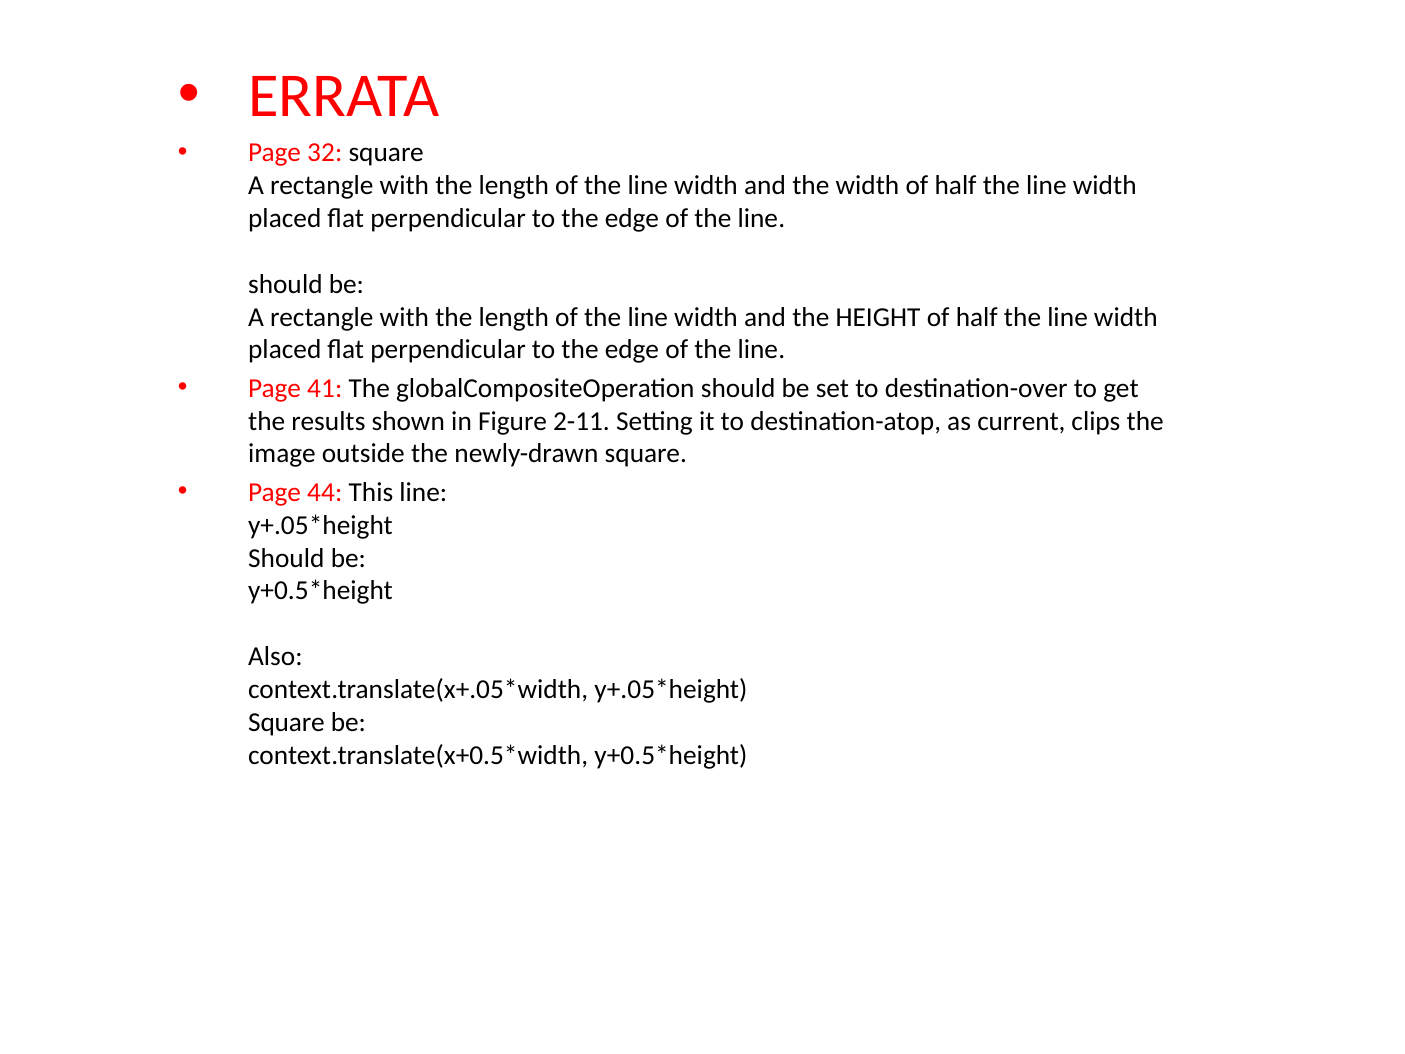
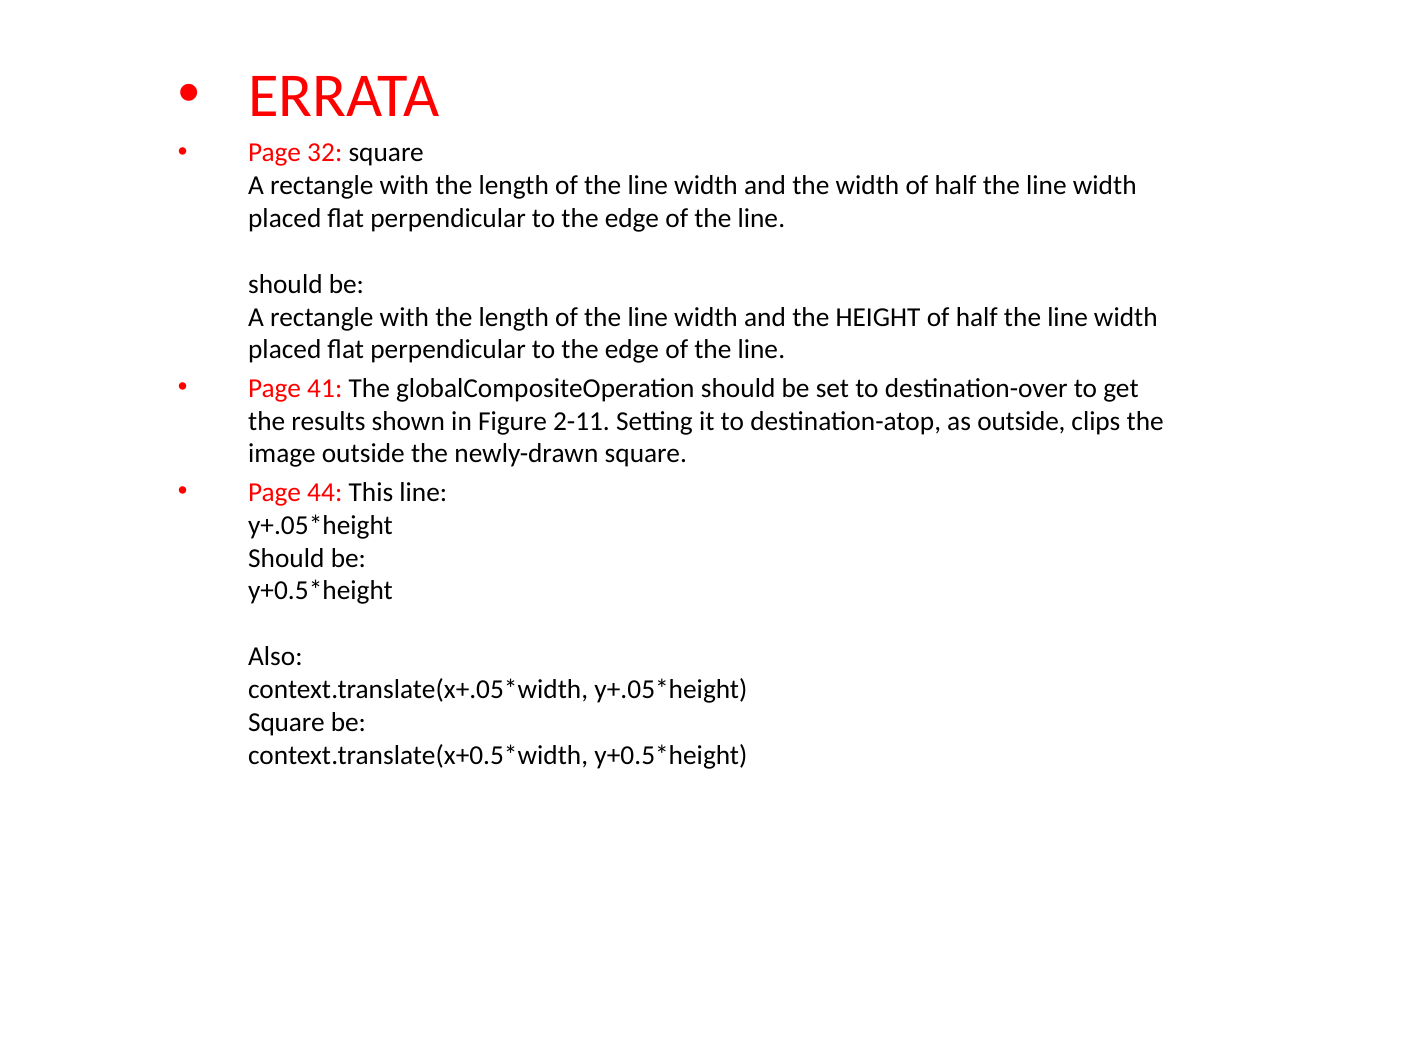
as current: current -> outside (1021, 421)
